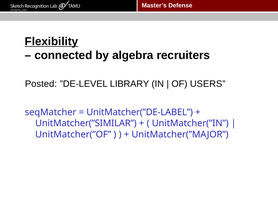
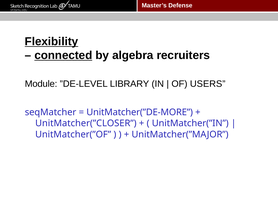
connected underline: none -> present (63, 55)
Posted: Posted -> Module (41, 84)
UnitMatcher(”DE-LABEL: UnitMatcher(”DE-LABEL -> UnitMatcher(”DE-MORE (140, 112)
UnitMatcher(”SIMILAR: UnitMatcher(”SIMILAR -> UnitMatcher(”CLOSER (86, 124)
